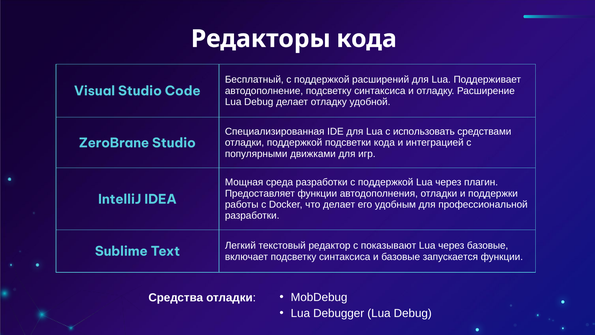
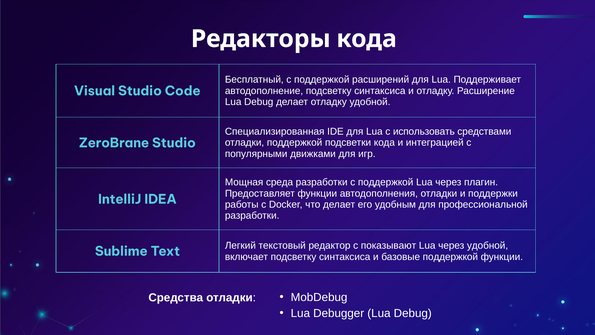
через базовые: базовые -> удобной (488, 245)
базовые запускается: запускается -> поддержкой (450, 257)
